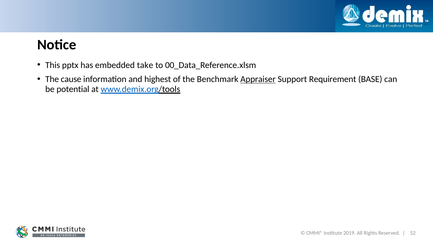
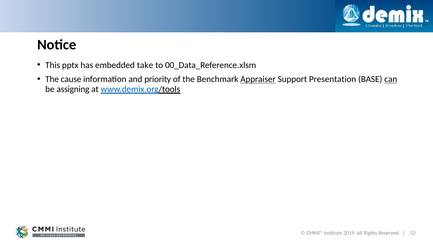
highest: highest -> priority (158, 79)
Requirement: Requirement -> Presentation (333, 79)
can underline: none -> present (391, 79)
potential: potential -> assigning (73, 89)
